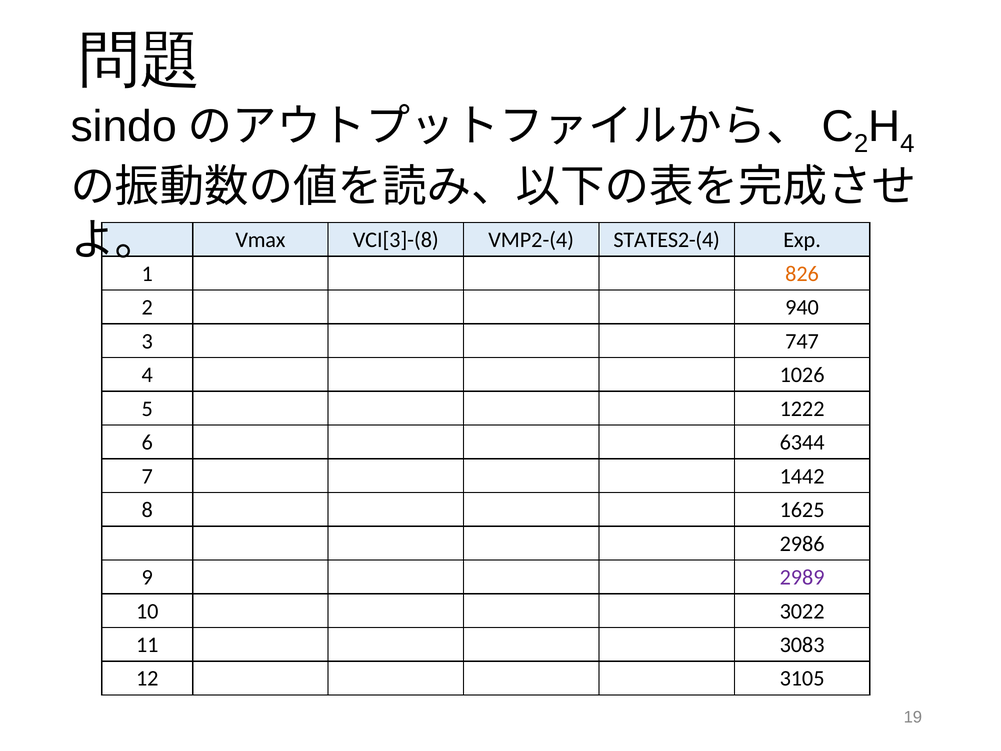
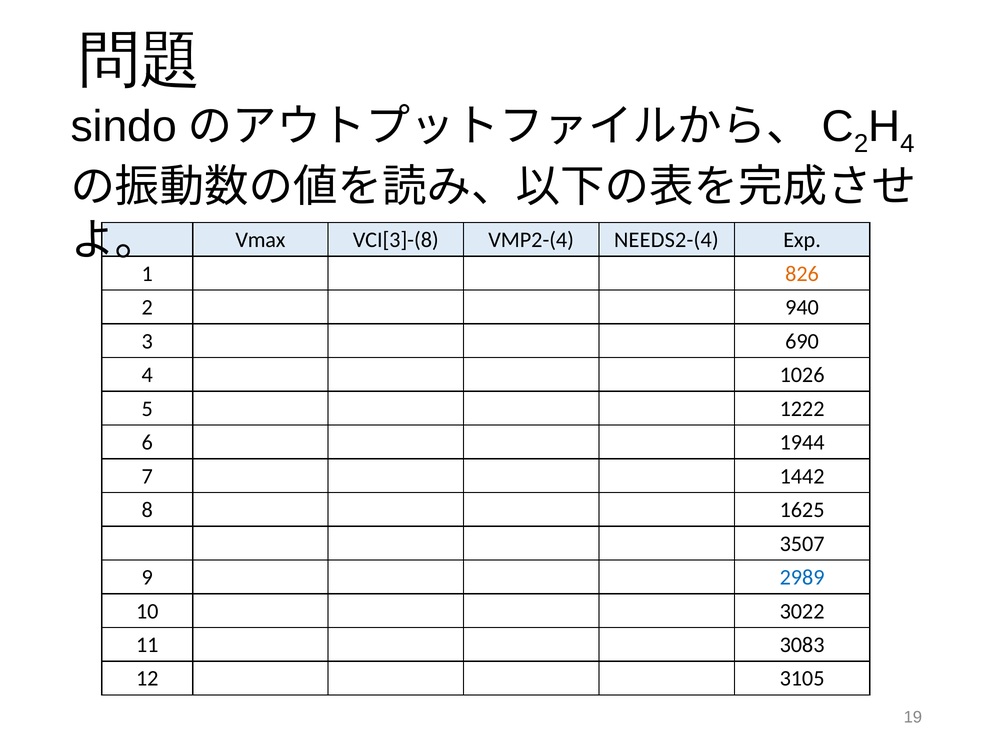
STATES2-(4: STATES2-(4 -> NEEDS2-(4 (666, 240)
747: 747 -> 690 (802, 341)
6344: 6344 -> 1944 (802, 442)
2986: 2986 -> 3507 (802, 543)
2989 colour: purple -> blue (802, 577)
